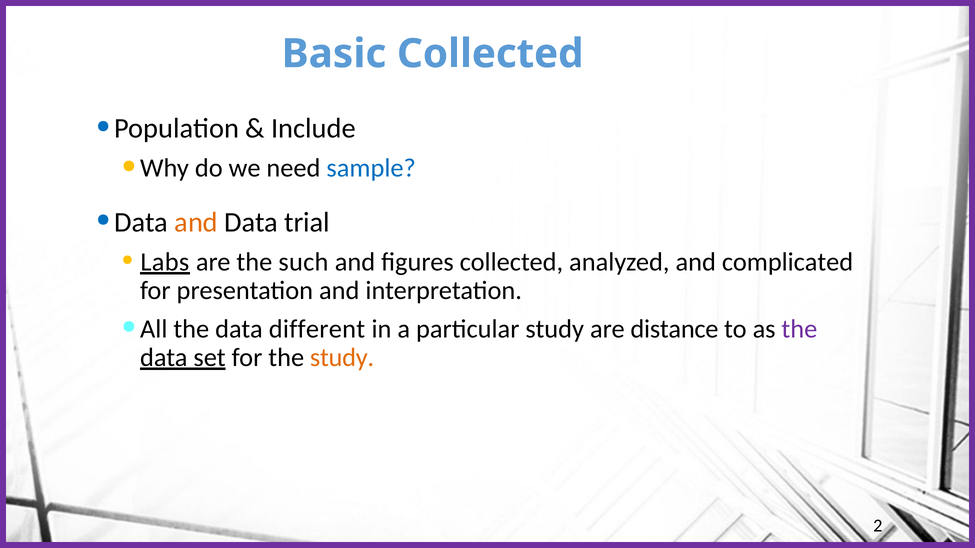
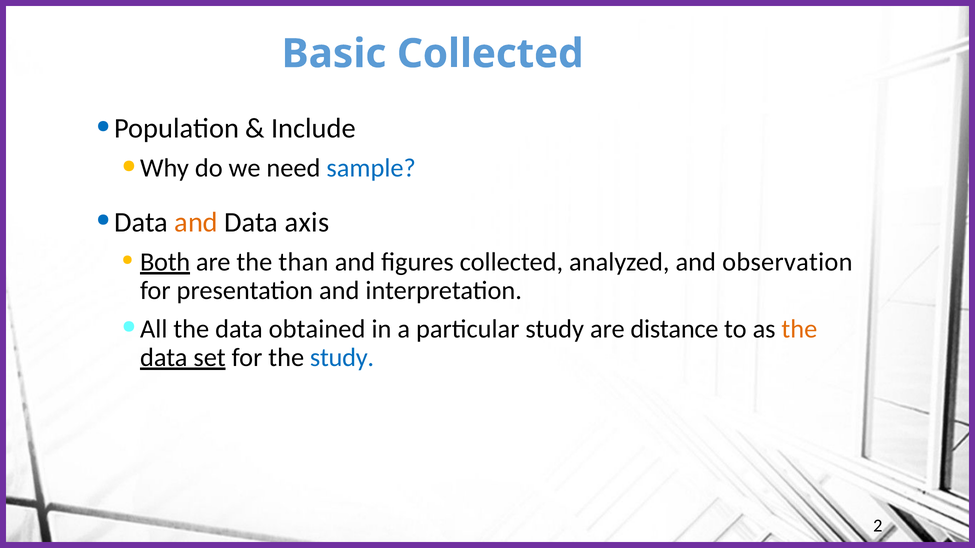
trial: trial -> axis (307, 222)
Labs: Labs -> Both (165, 262)
such: such -> than (303, 262)
complicated: complicated -> observation (787, 262)
different: different -> obtained (317, 329)
the colour: purple -> orange (799, 329)
study colour: orange -> blue (342, 358)
